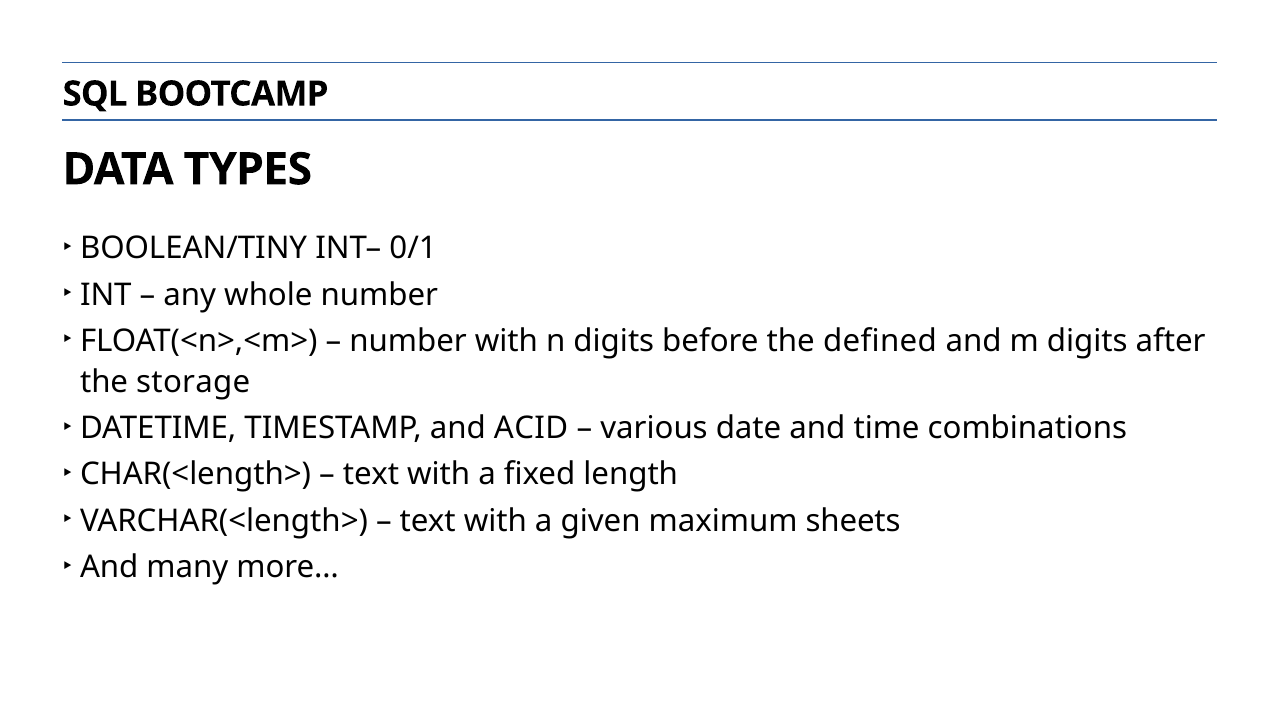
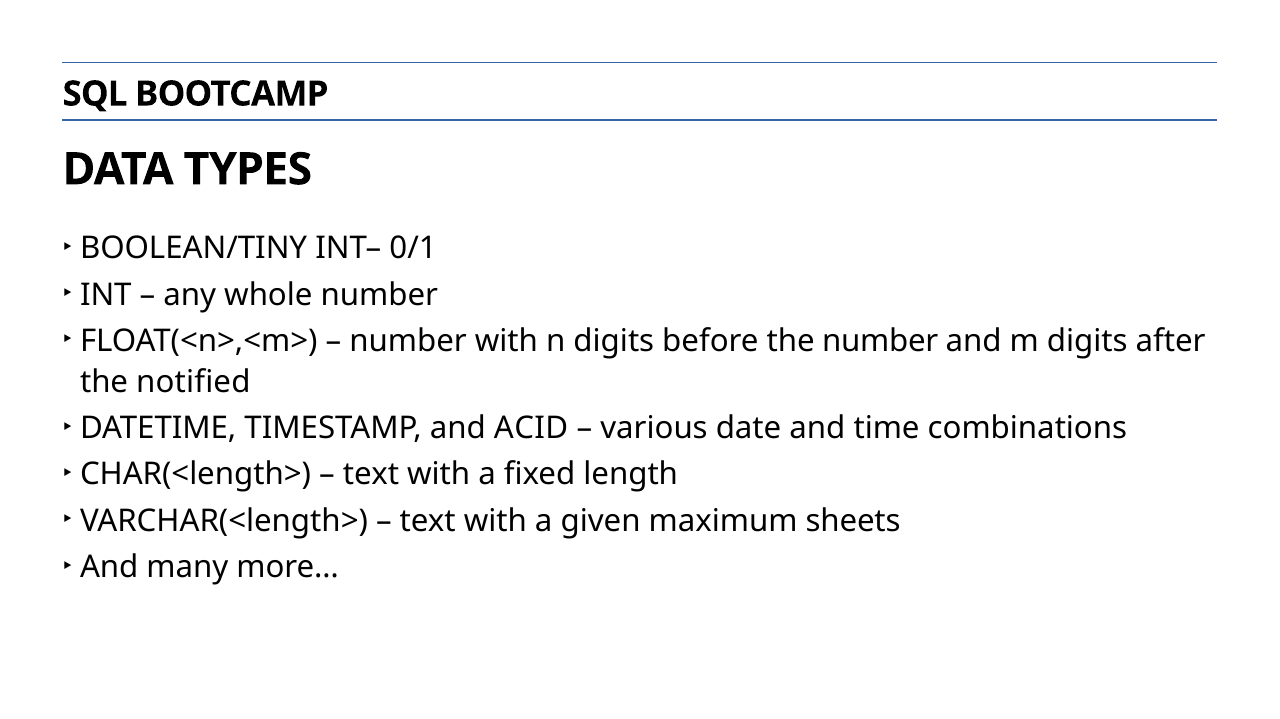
the defined: defined -> number (880, 341)
storage: storage -> notified (193, 382)
